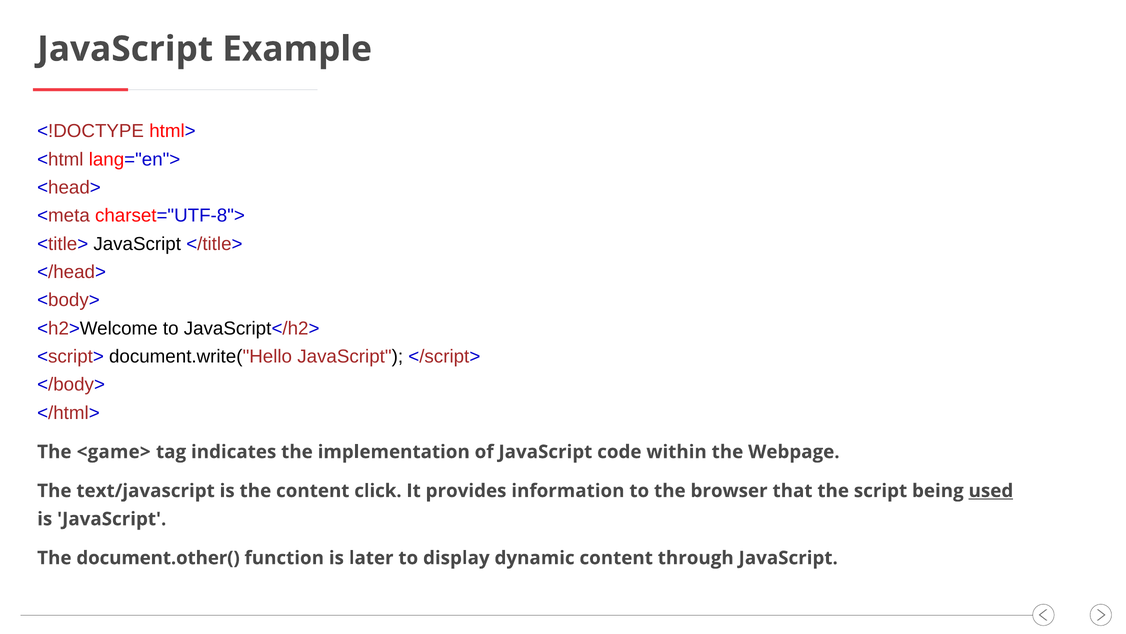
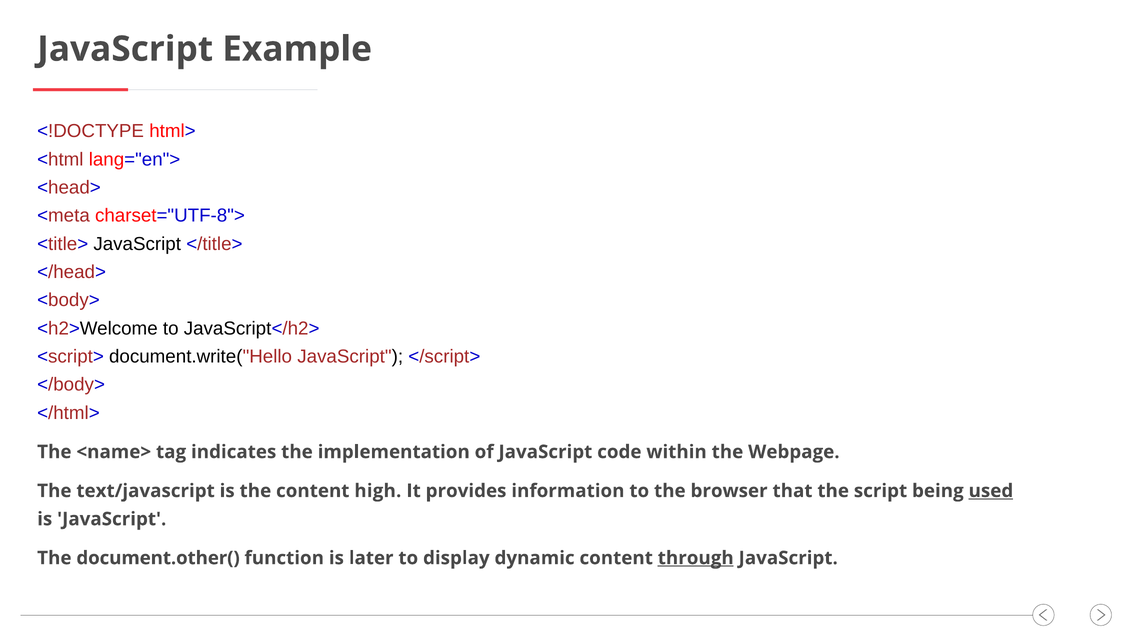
<game>: <game> -> <name> (114, 452)
click: click -> high (378, 490)
through underline: none -> present (696, 558)
